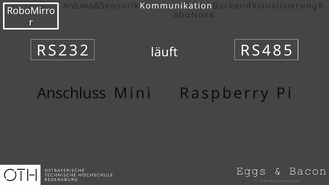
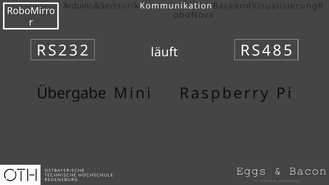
Anschluss: Anschluss -> Übergabe (72, 93)
